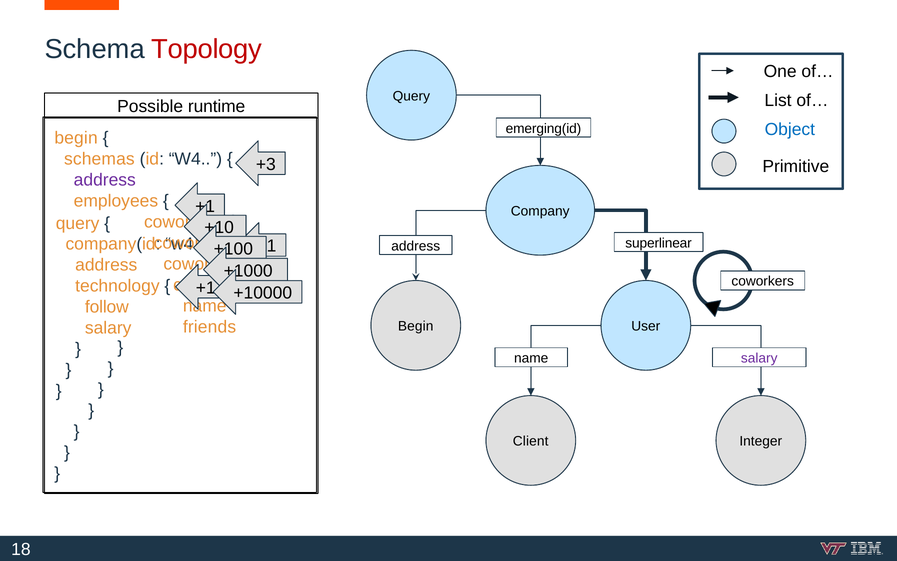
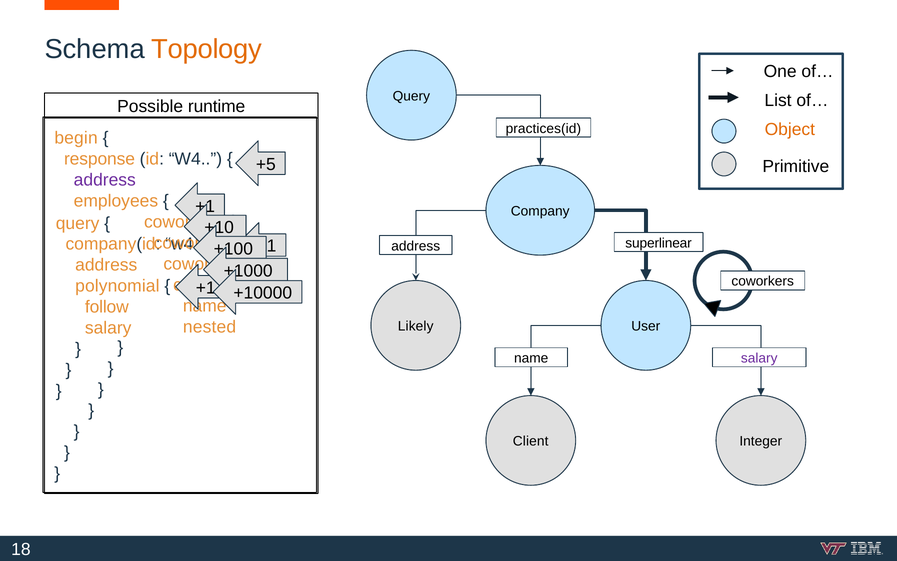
Topology colour: red -> orange (207, 49)
Object colour: blue -> orange (790, 130)
emerging(id: emerging(id -> practices(id (543, 129)
schemas: schemas -> response (100, 159)
+3: +3 -> +5 (266, 164)
technology: technology -> polynomial (117, 286)
friends: friends -> nested (209, 327)
Begin: Begin -> Likely (416, 326)
